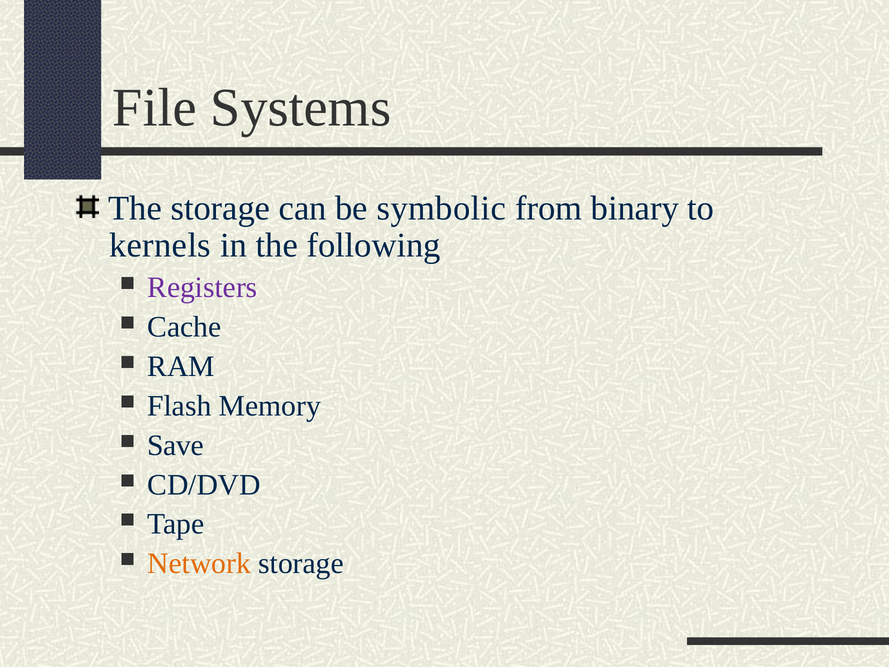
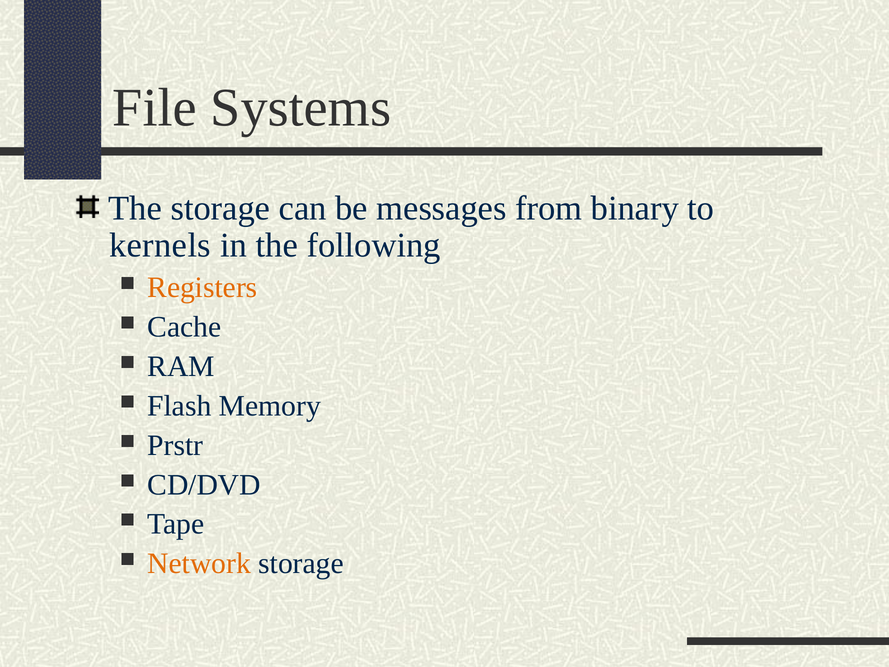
symbolic: symbolic -> messages (442, 208)
Registers colour: purple -> orange (202, 288)
Save: Save -> Prstr (175, 445)
